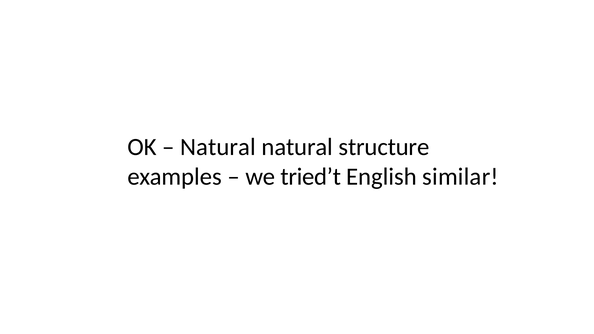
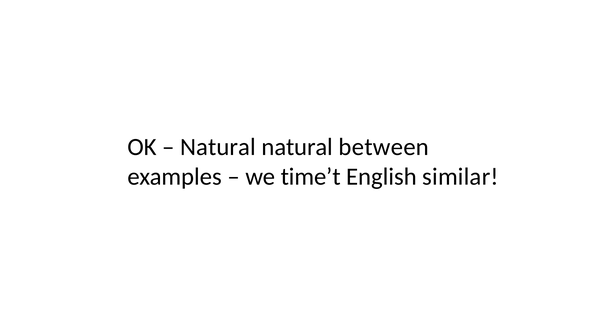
structure: structure -> between (384, 147)
tried’t: tried’t -> time’t (311, 177)
